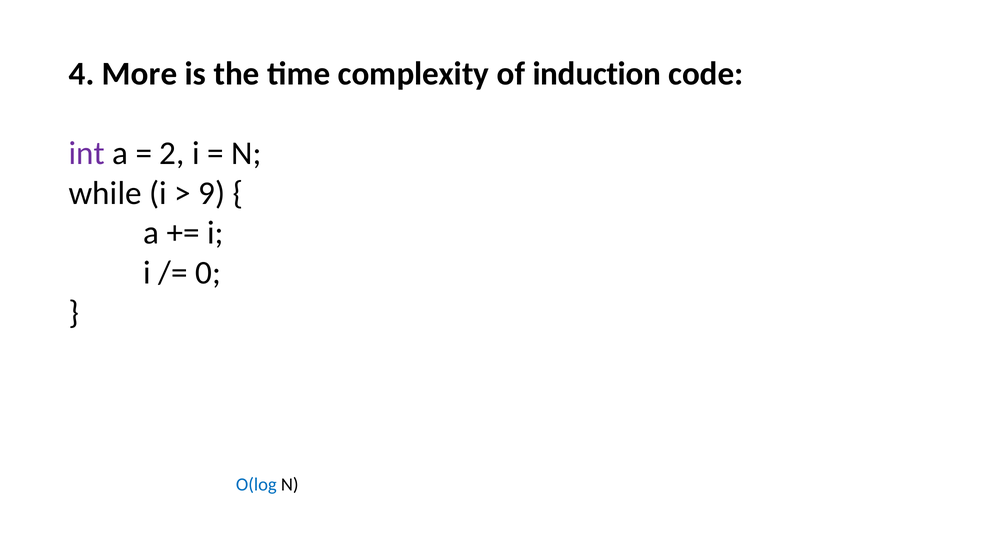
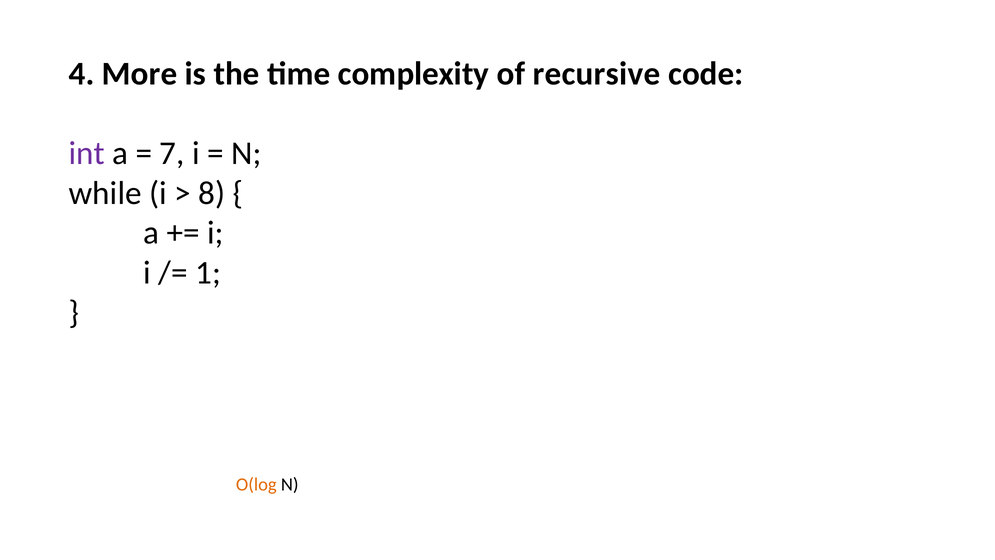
induction: induction -> recursive (597, 74)
2: 2 -> 7 (172, 153)
9: 9 -> 8 (212, 193)
0: 0 -> 1 (208, 273)
O(log colour: blue -> orange (256, 484)
